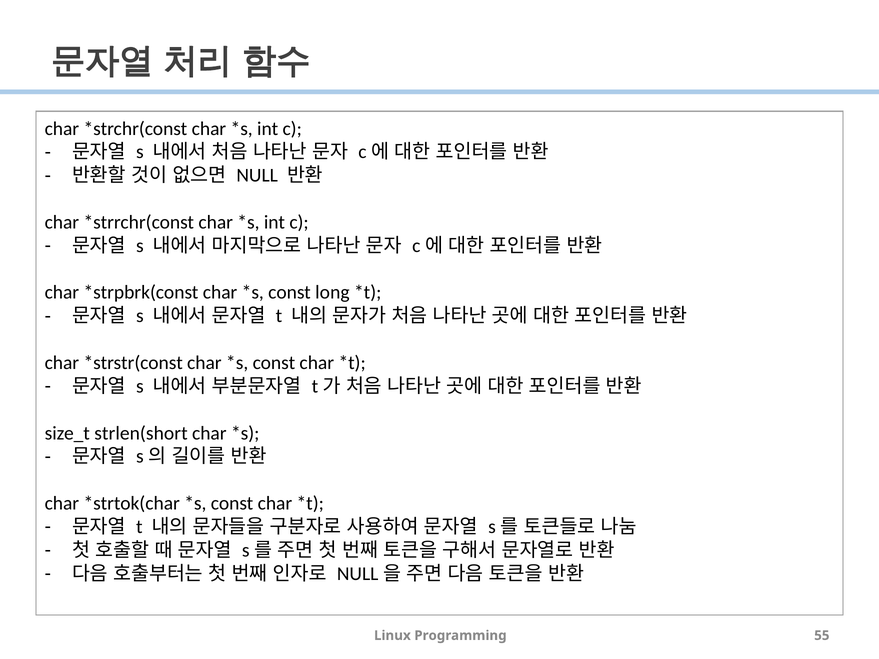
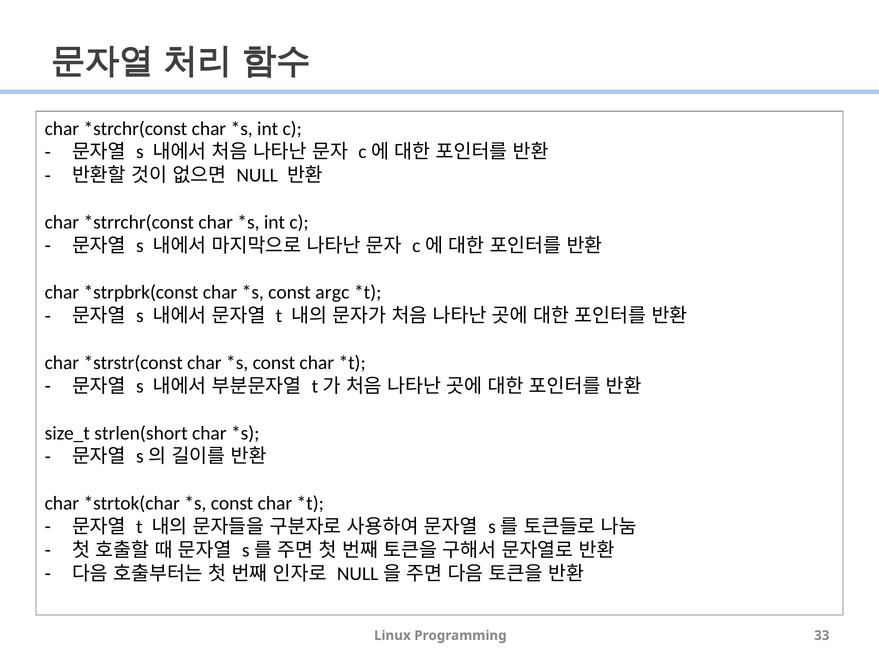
long: long -> argc (332, 293)
55: 55 -> 33 (822, 636)
